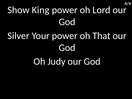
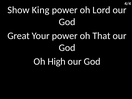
Silver: Silver -> Great (19, 36)
Judy: Judy -> High (57, 61)
